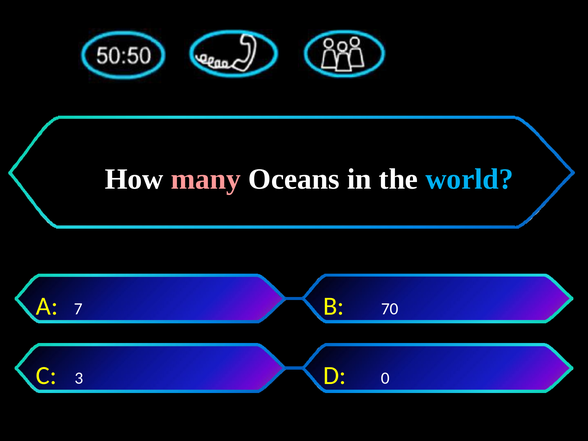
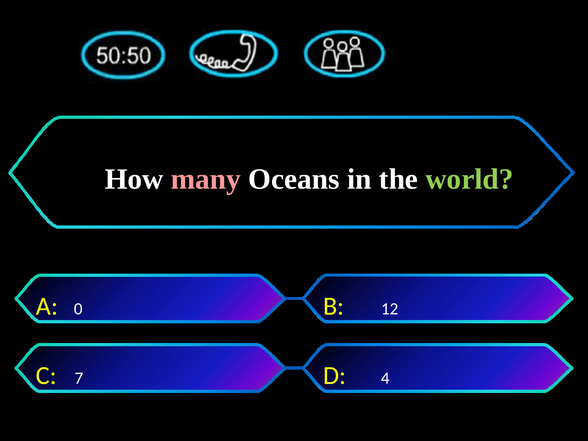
world colour: light blue -> light green (470, 179)
7: 7 -> 0 (78, 309)
70: 70 -> 12 (390, 309)
3: 3 -> 7 (79, 378)
0: 0 -> 4 (385, 378)
